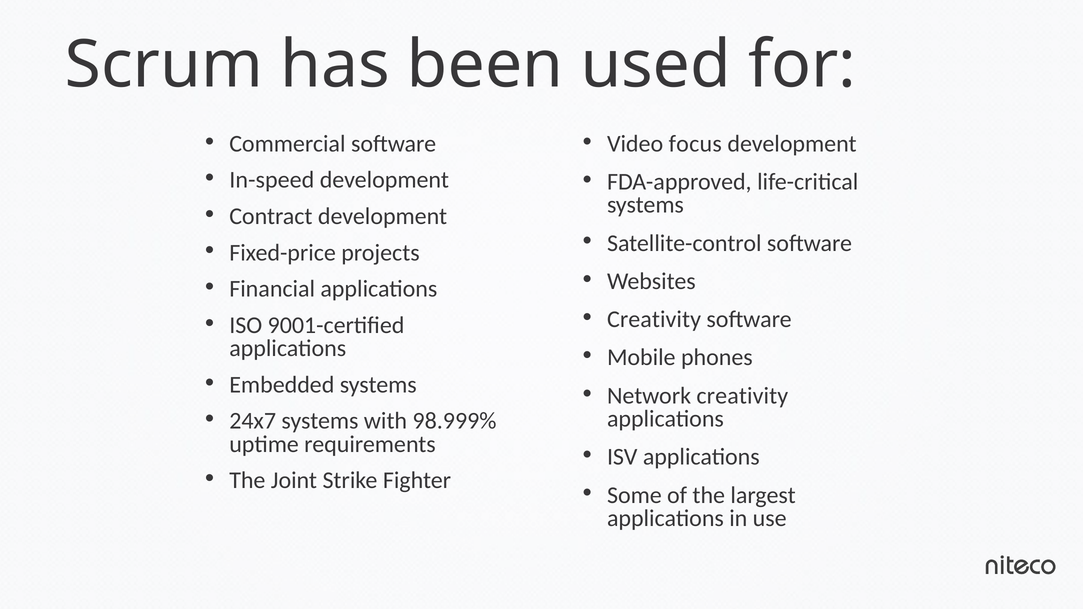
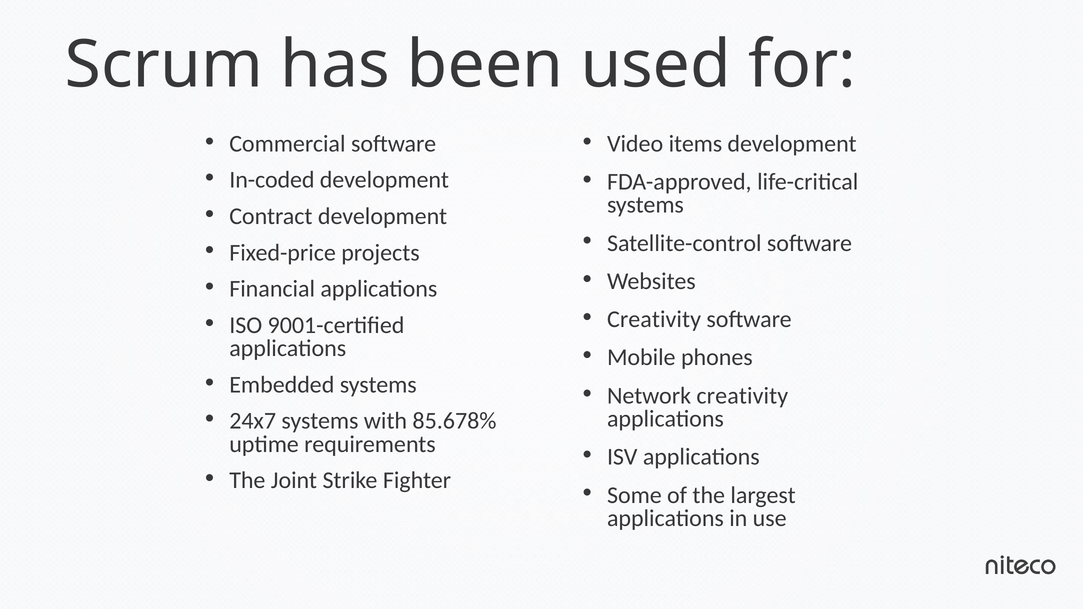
focus: focus -> items (695, 144)
In-speed: In-speed -> In-coded (272, 180)
98.999%: 98.999% -> 85.678% (454, 421)
